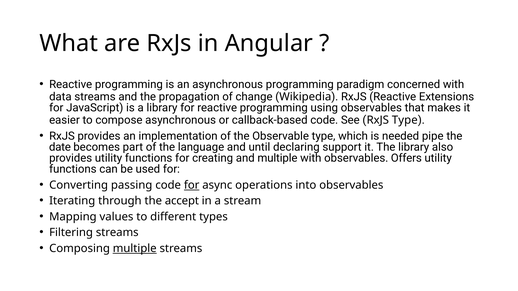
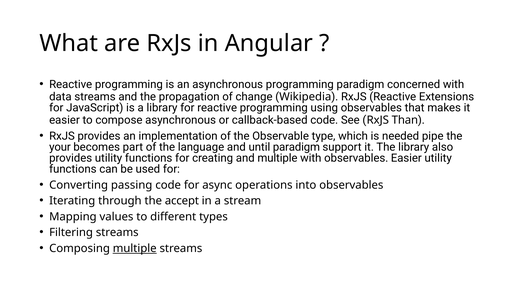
RxJS Type: Type -> Than (405, 120)
date: date -> your (60, 147)
until declaring: declaring -> paradigm (296, 147)
observables Offers: Offers -> Easier (406, 158)
for underline: present -> none (192, 185)
